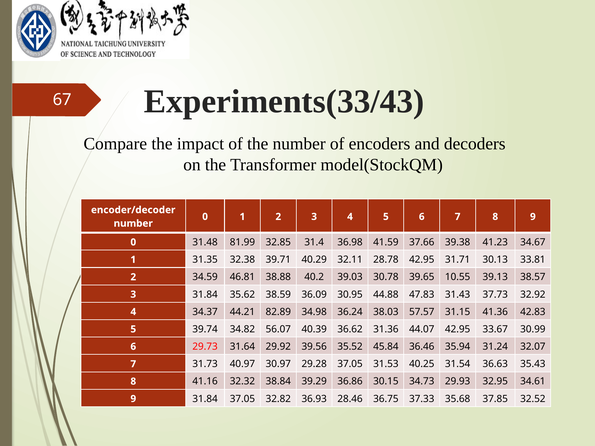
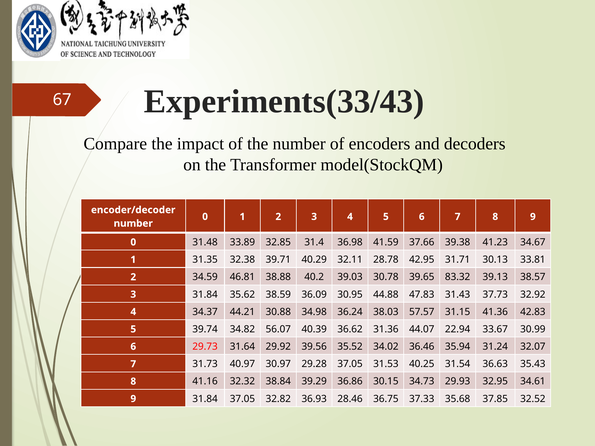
81.99: 81.99 -> 33.89 (242, 242)
10.55: 10.55 -> 83.32 (458, 277)
82.89: 82.89 -> 30.88 (278, 312)
44.07 42.95: 42.95 -> 22.94 (458, 329)
45.84: 45.84 -> 34.02 (386, 347)
